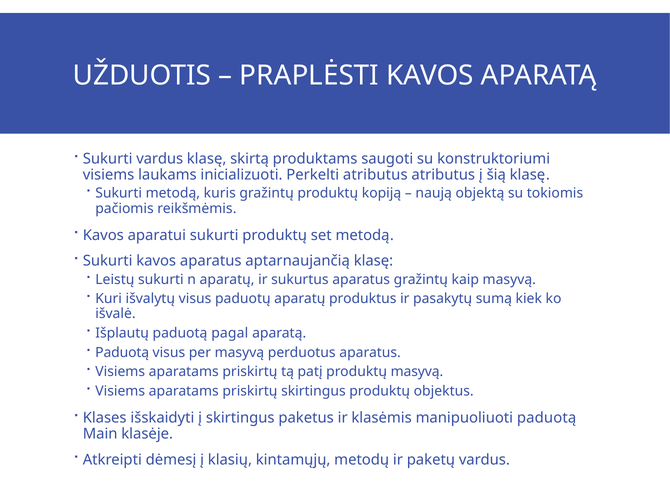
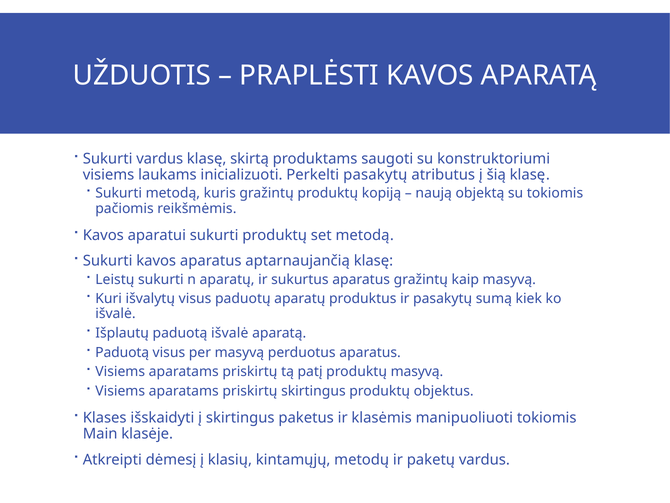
Perkelti atributus: atributus -> pasakytų (375, 175)
paduotą pagal: pagal -> išvalė (230, 333)
manipuoliuoti paduotą: paduotą -> tokiomis (547, 417)
